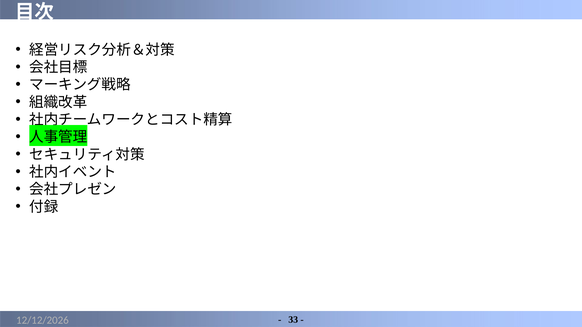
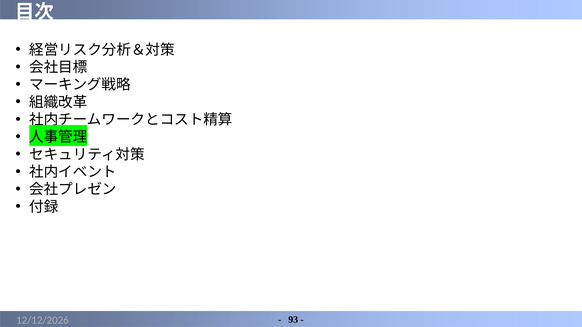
33: 33 -> 93 (293, 320)
